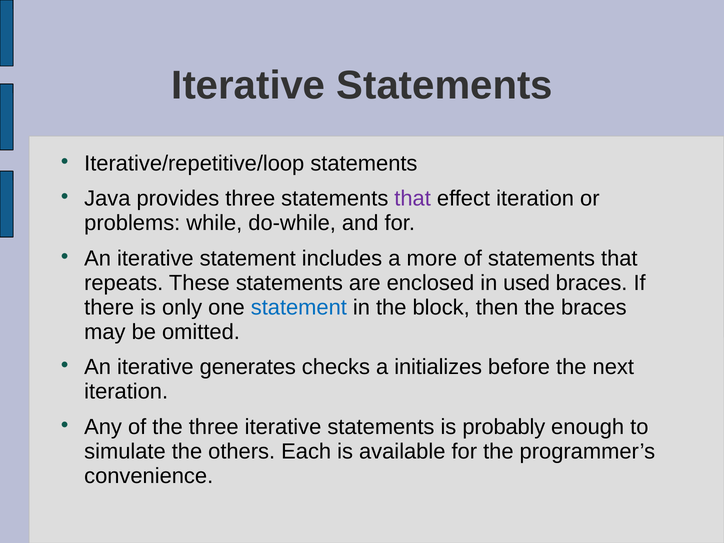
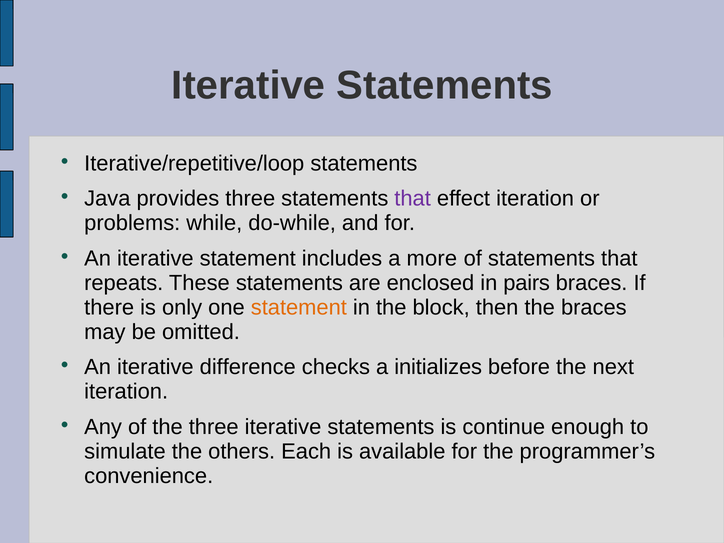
used: used -> pairs (527, 283)
statement colour: blue -> orange (299, 307)
generates: generates -> difference (248, 367)
probably: probably -> continue (504, 427)
